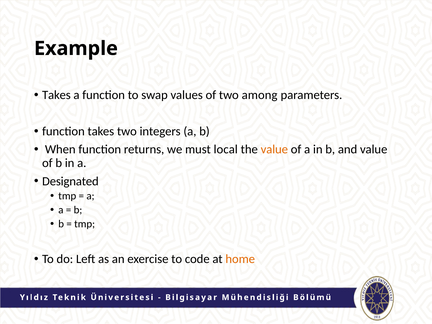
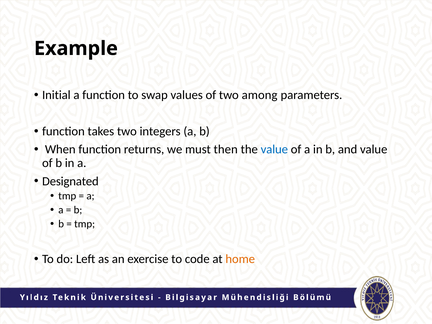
Takes: Takes -> Initial (56, 95)
local: local -> then (226, 149)
value colour: orange -> blue (274, 149)
